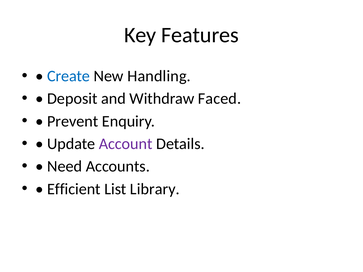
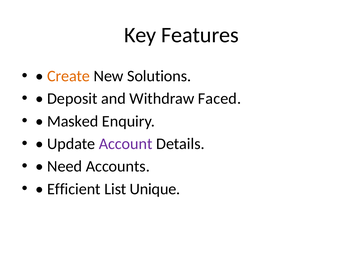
Create colour: blue -> orange (69, 76)
Handling: Handling -> Solutions (159, 76)
Prevent: Prevent -> Masked (73, 121)
Library: Library -> Unique (155, 189)
